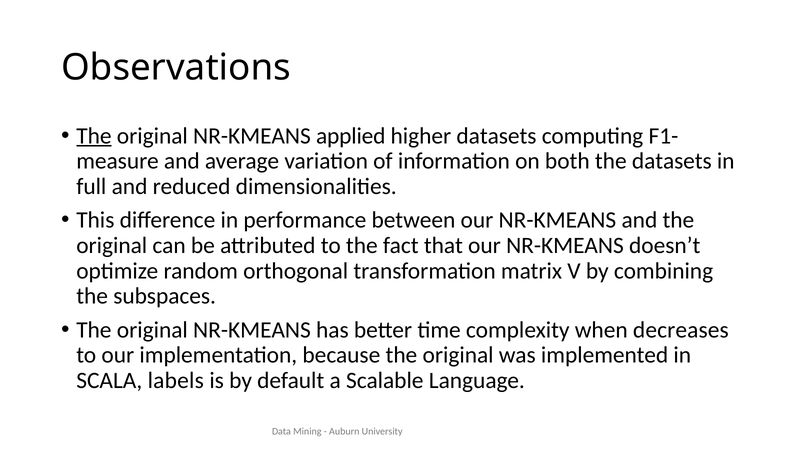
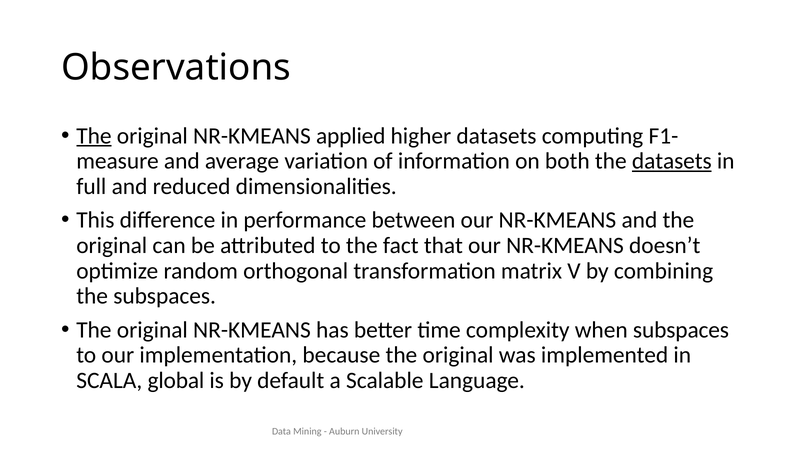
datasets underline: none -> present (672, 161)
when decreases: decreases -> subspaces (681, 330)
labels: labels -> global (176, 380)
